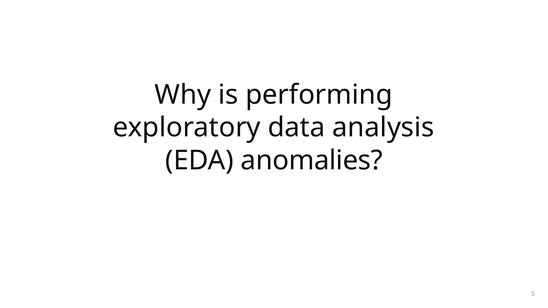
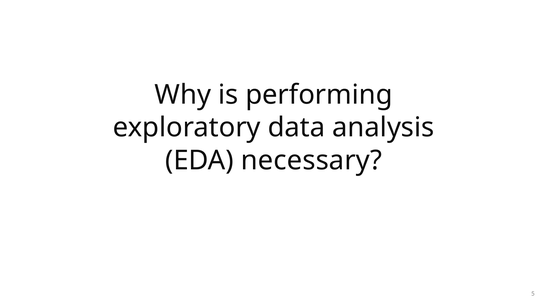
anomalies: anomalies -> necessary (311, 160)
